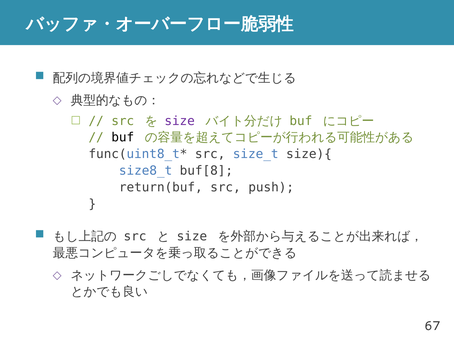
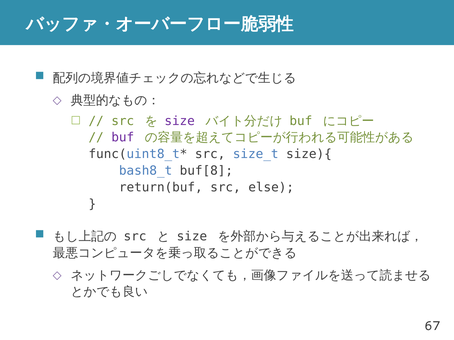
buf colour: black -> purple (123, 138)
size8_t: size8_t -> bash8_t (146, 171)
push: push -> else (271, 188)
